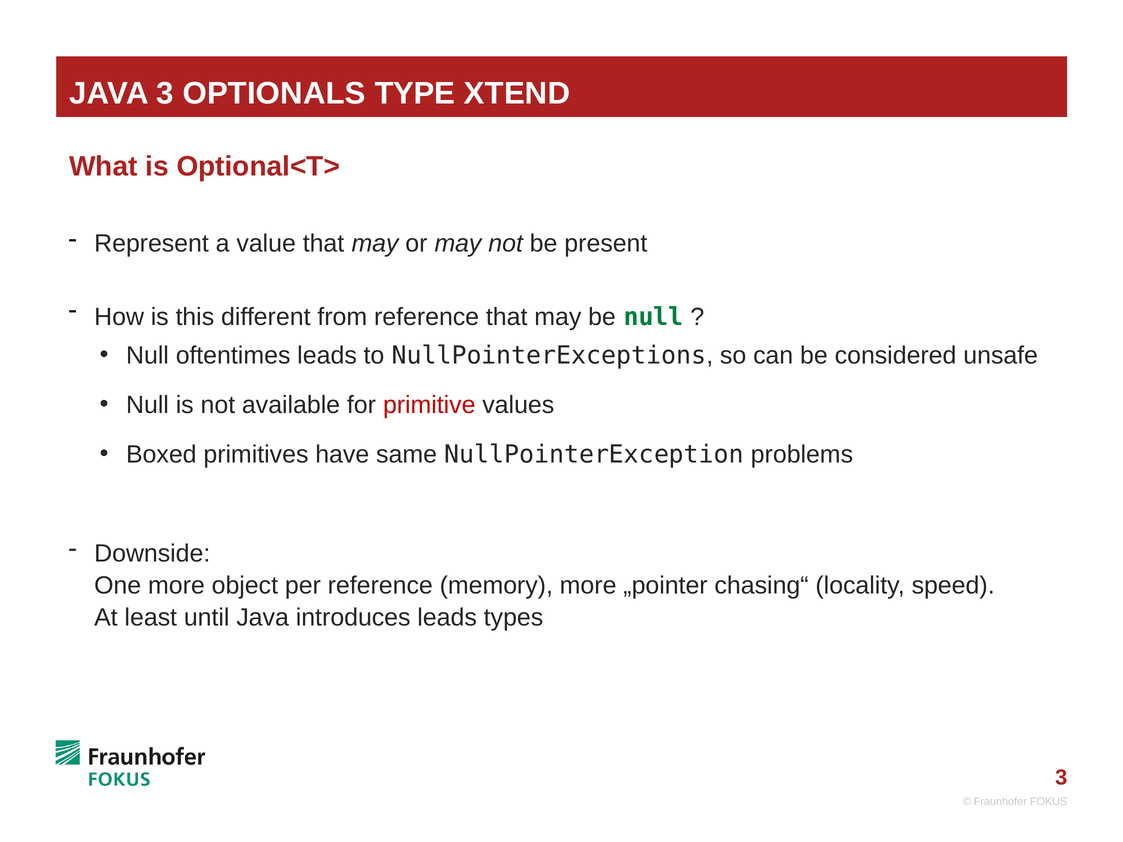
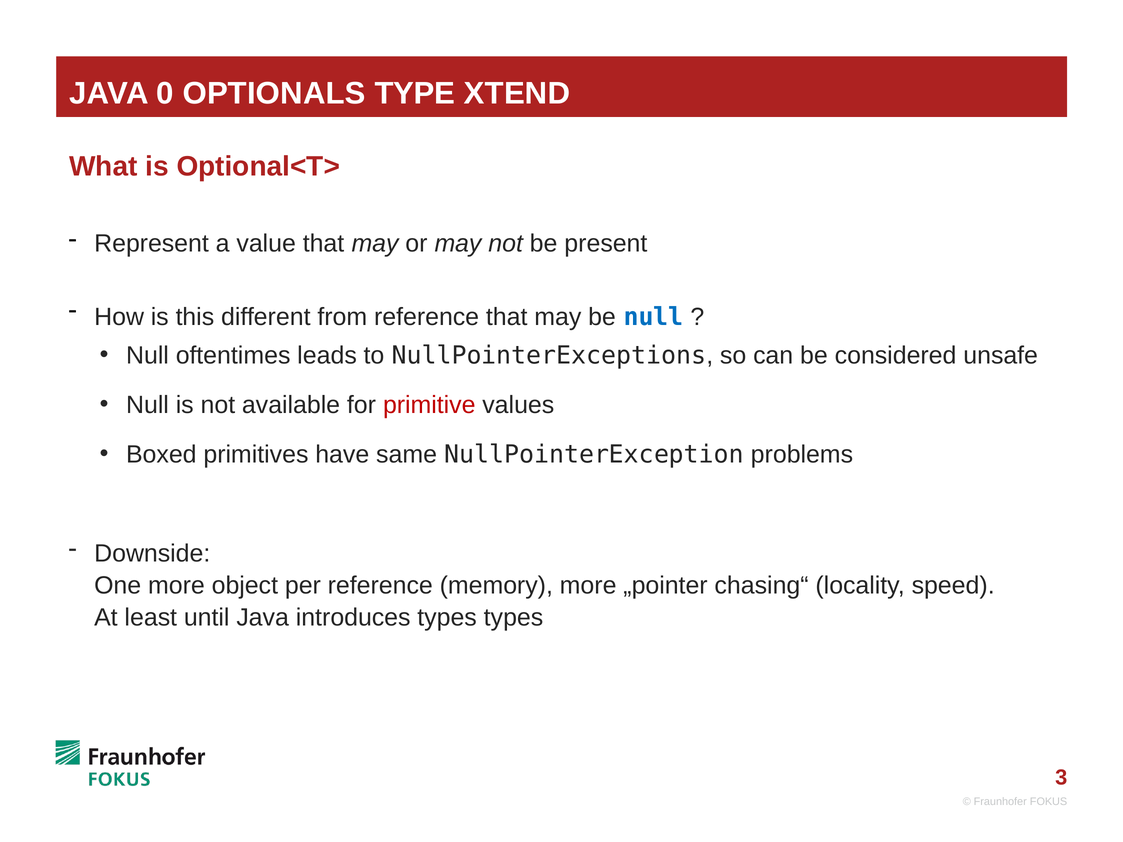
JAVA 3: 3 -> 0 (165, 93)
null colour: green -> blue (654, 317)
introduces leads: leads -> types (447, 618)
